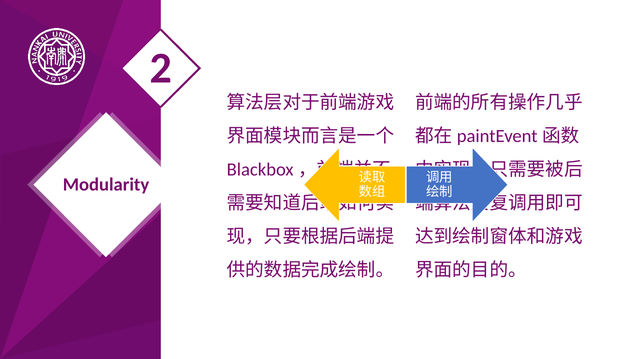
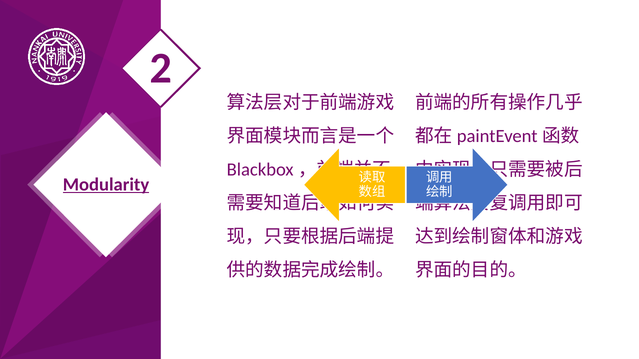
Modularity underline: none -> present (106, 185)
